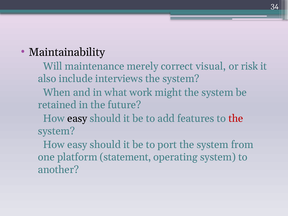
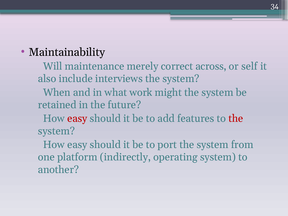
visual: visual -> across (211, 66)
risk: risk -> self (249, 66)
easy colour: black -> red (77, 119)
statement: statement -> indirectly (125, 157)
